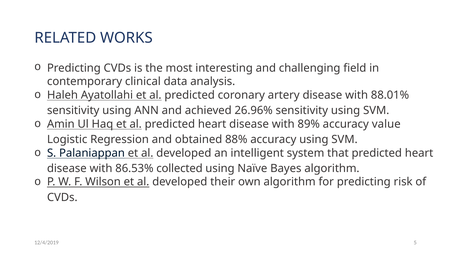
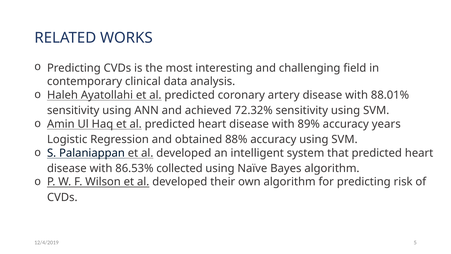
26.96%: 26.96% -> 72.32% (254, 110)
value: value -> years (386, 124)
